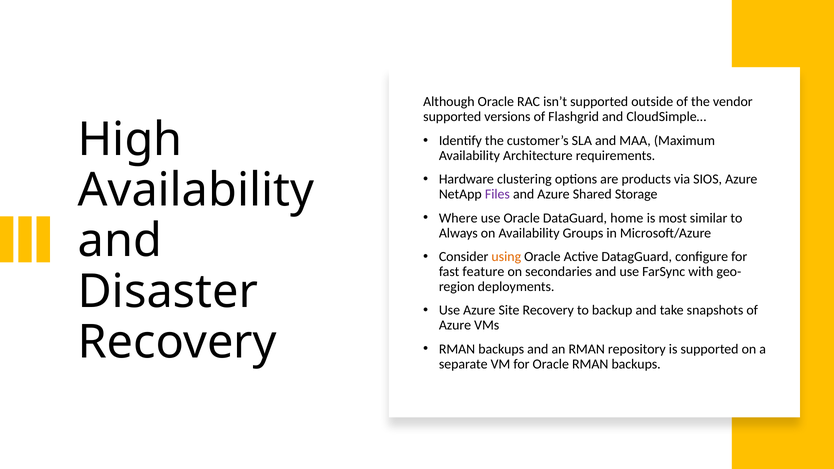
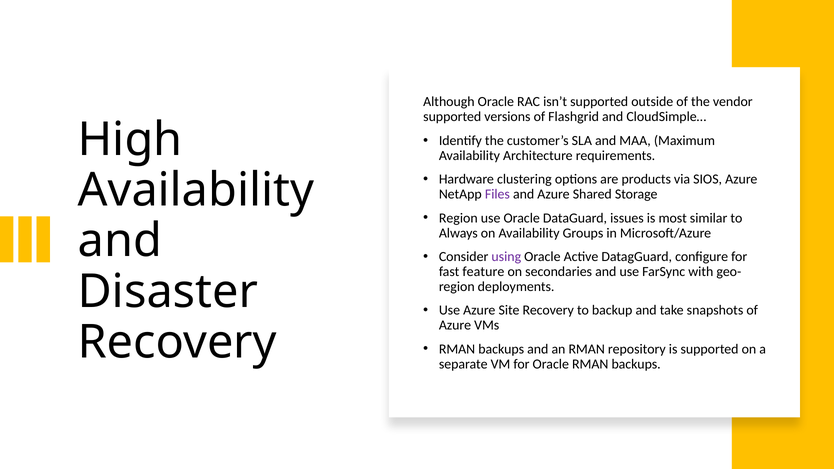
Where: Where -> Region (458, 218)
home: home -> issues (627, 218)
using colour: orange -> purple (506, 257)
